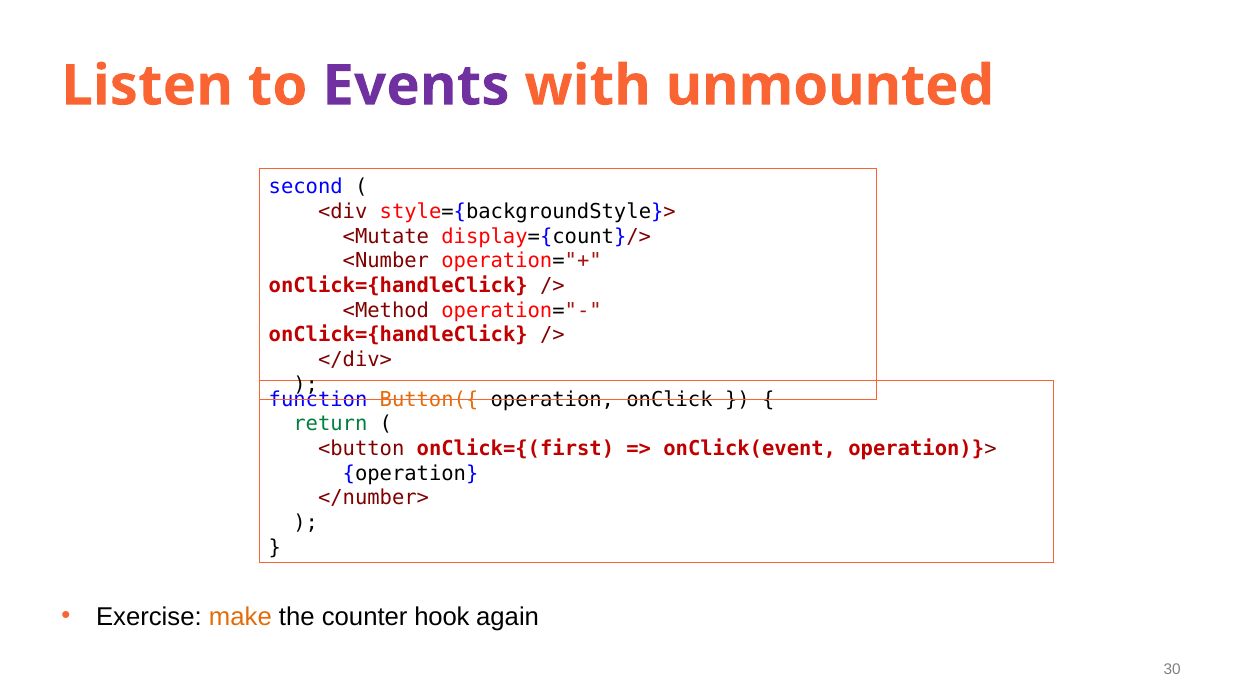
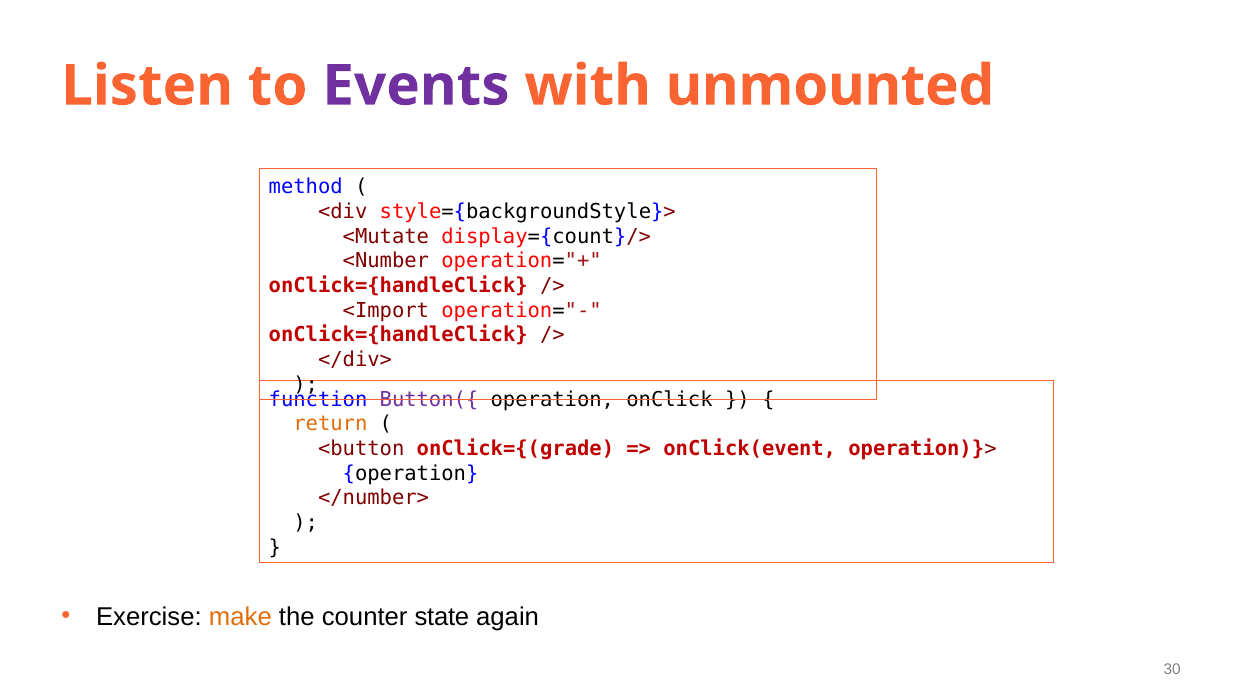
second: second -> method (306, 187)
<Method: <Method -> <Import (386, 310)
Button({ colour: orange -> purple (429, 399)
return colour: green -> orange (330, 424)
onClick={(first: onClick={(first -> onClick={(grade (515, 448)
hook: hook -> state (442, 616)
